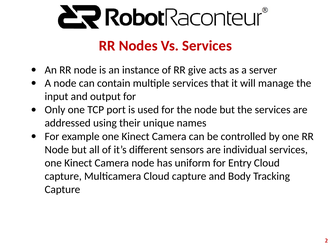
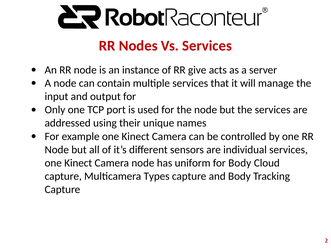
for Entry: Entry -> Body (240, 162)
Multicamera Cloud: Cloud -> Types (157, 176)
